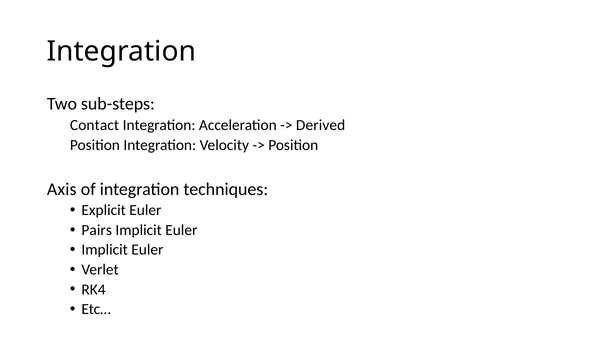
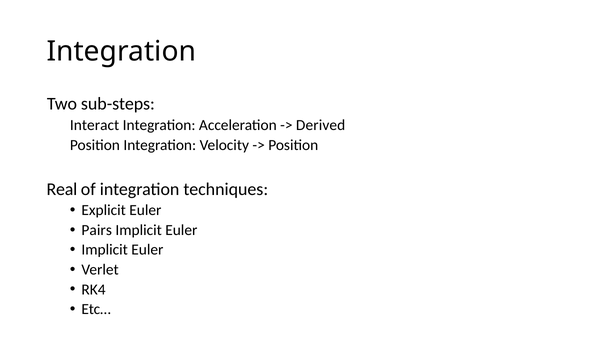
Contact: Contact -> Interact (95, 125)
Axis: Axis -> Real (62, 189)
